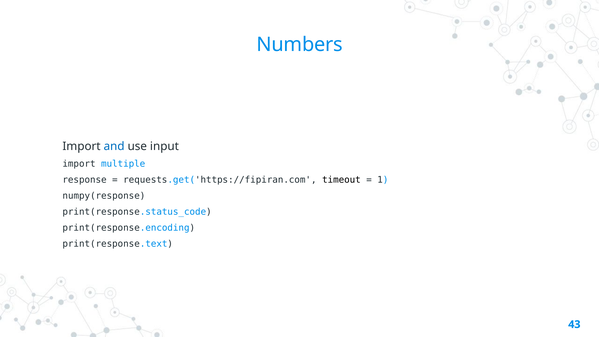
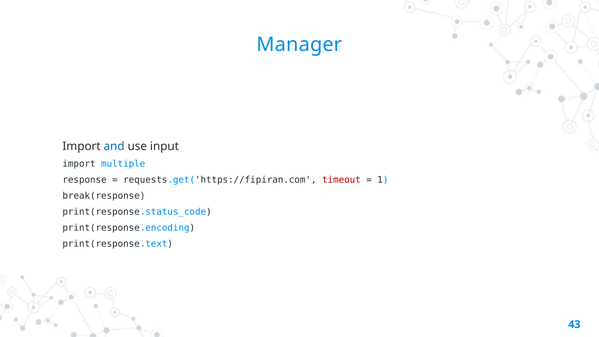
Numbers: Numbers -> Manager (299, 45)
timeout colour: black -> red (341, 180)
numpy(response: numpy(response -> break(response (104, 196)
